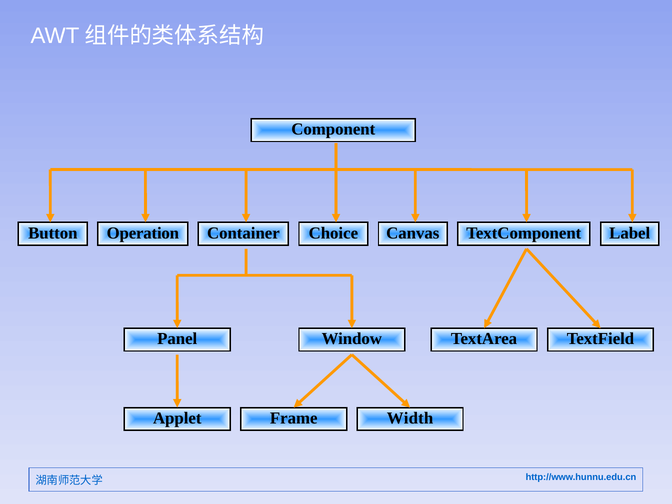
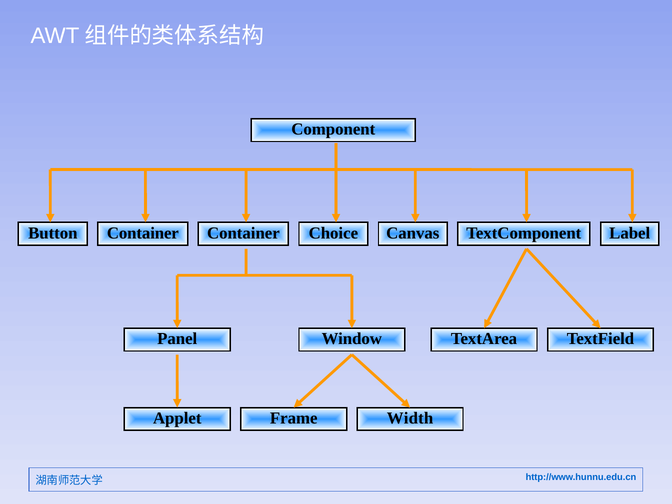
Button Operation: Operation -> Container (143, 233)
